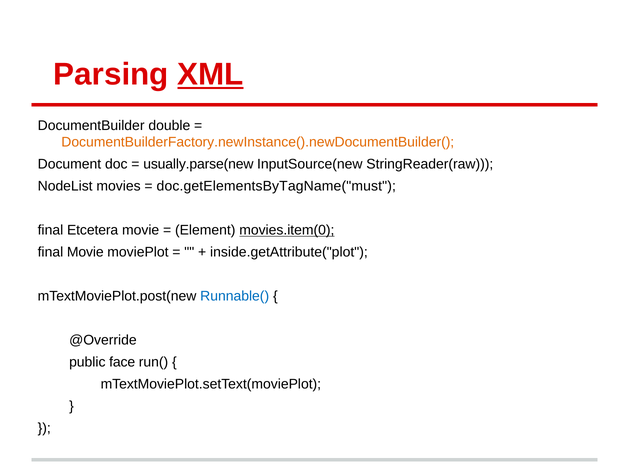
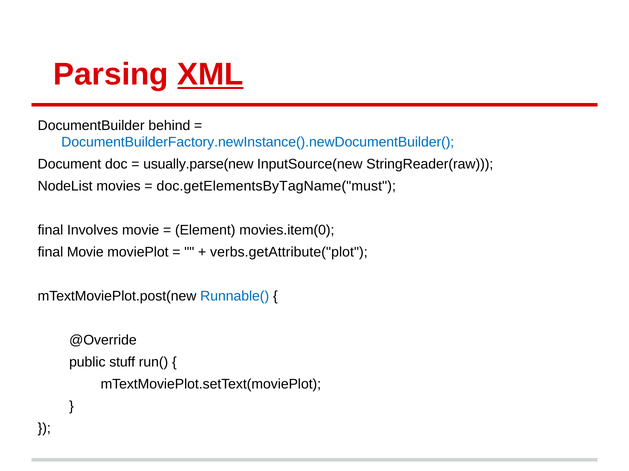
double: double -> behind (169, 126)
DocumentBuilderFactory.newInstance().newDocumentBuilder( colour: orange -> blue (258, 142)
Etcetera: Etcetera -> Involves (93, 231)
movies.item(0 underline: present -> none (287, 231)
inside.getAttribute("plot: inside.getAttribute("plot -> verbs.getAttribute("plot (289, 253)
face: face -> stuff (122, 363)
